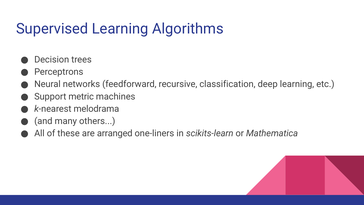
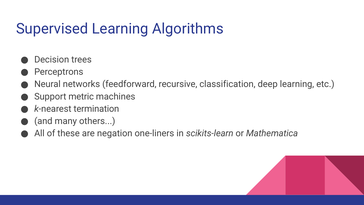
melodrama: melodrama -> termination (96, 109)
arranged: arranged -> negation (115, 133)
